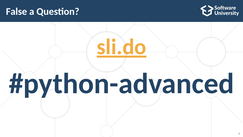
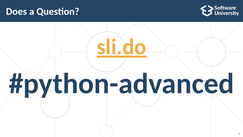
False: False -> Does (16, 12)
